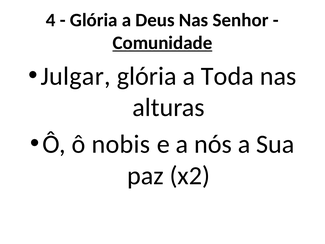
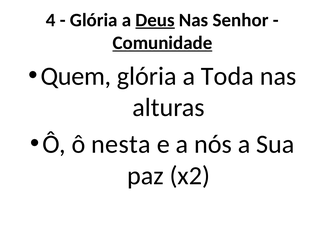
Deus underline: none -> present (155, 20)
Julgar: Julgar -> Quem (76, 76)
nobis: nobis -> nesta (121, 144)
